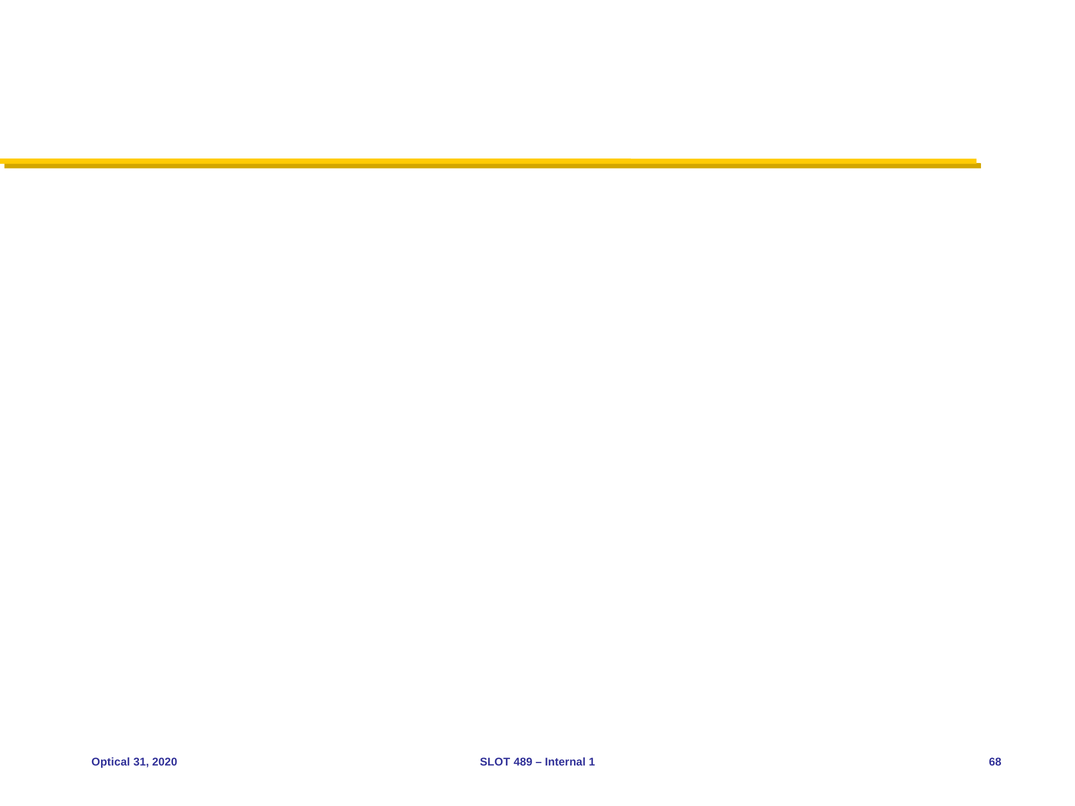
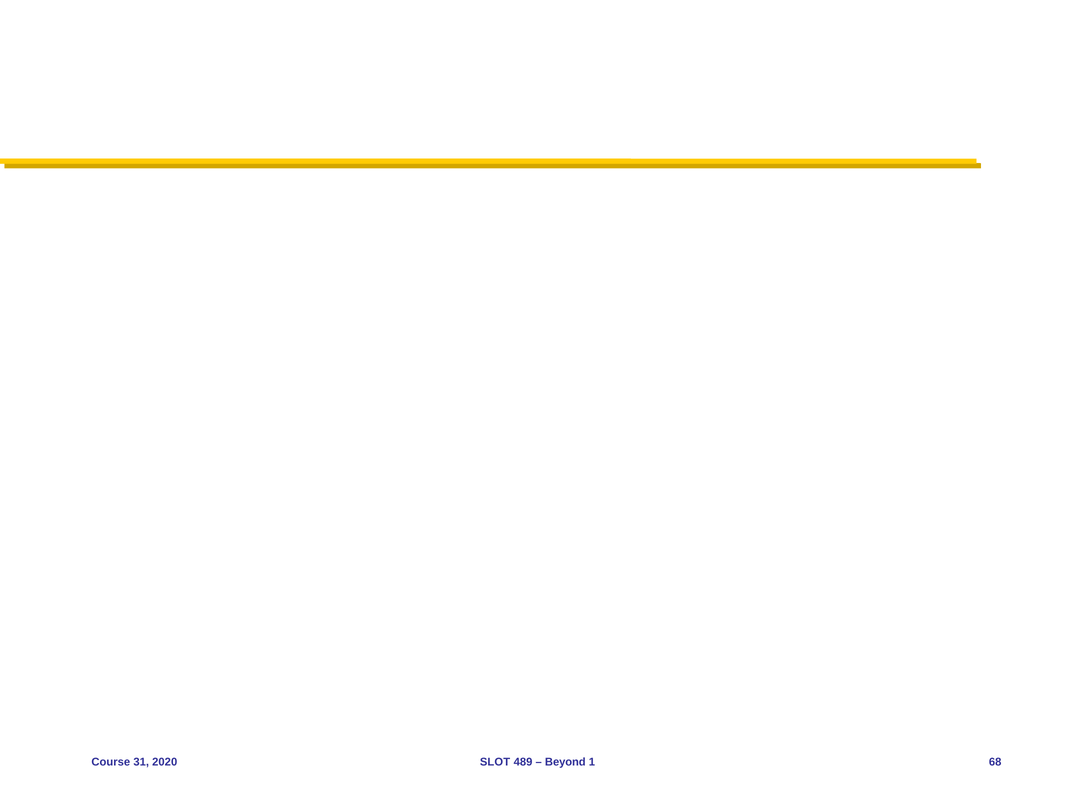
Optical: Optical -> Course (111, 762)
Internal: Internal -> Beyond (565, 762)
